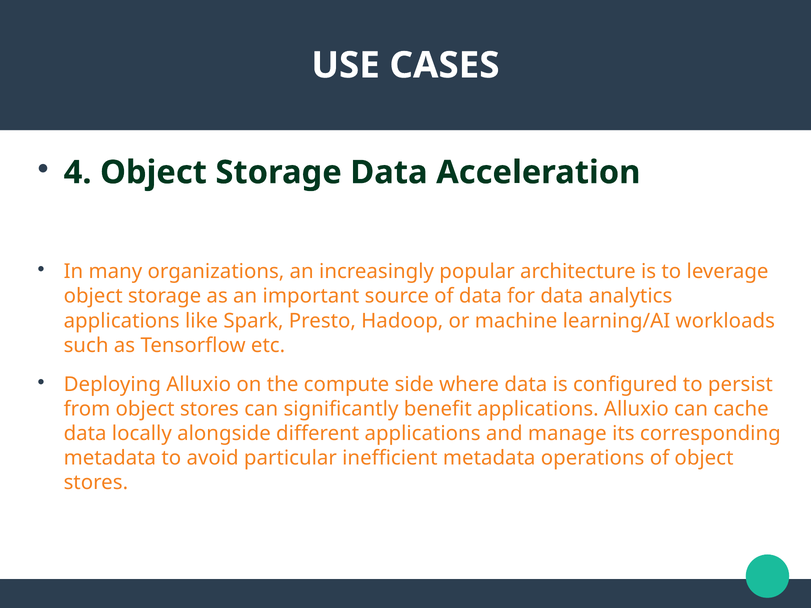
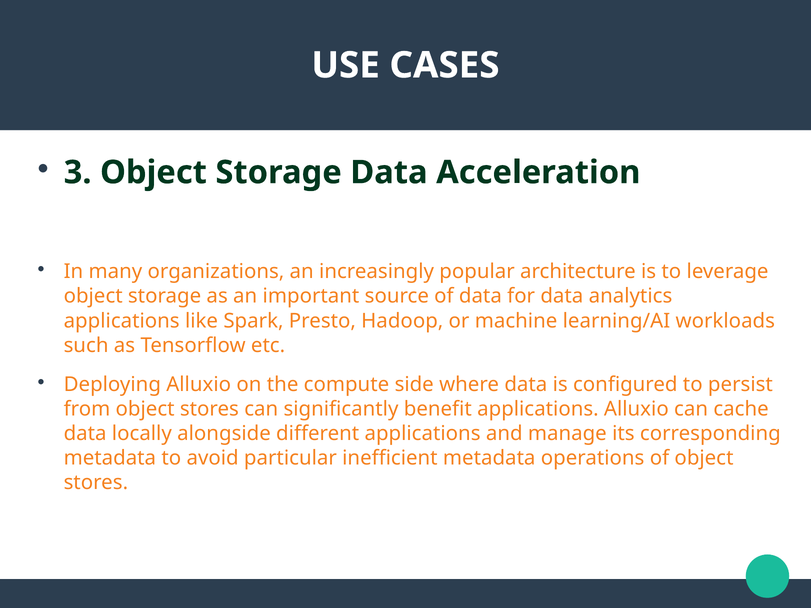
4: 4 -> 3 (78, 173)
